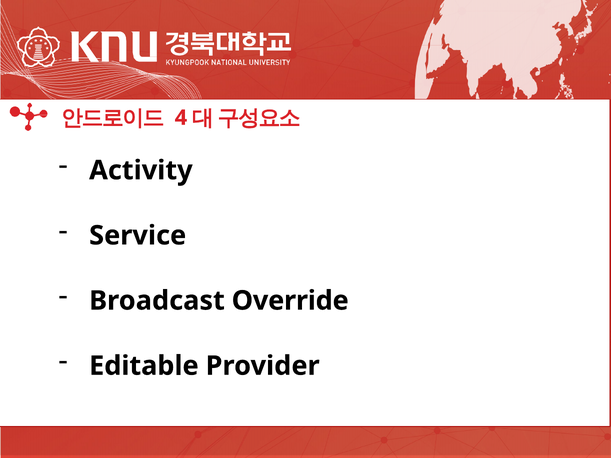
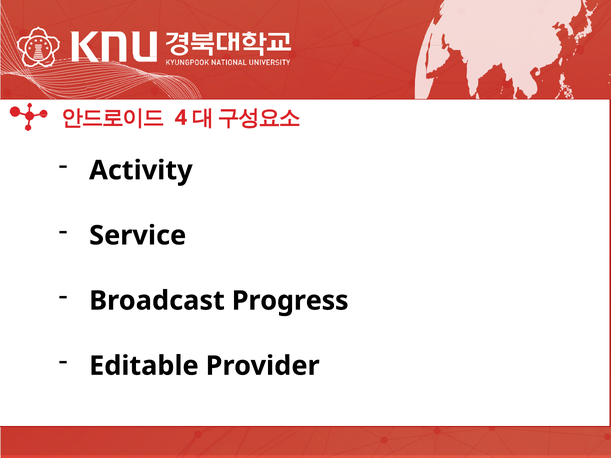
Override: Override -> Progress (290, 301)
